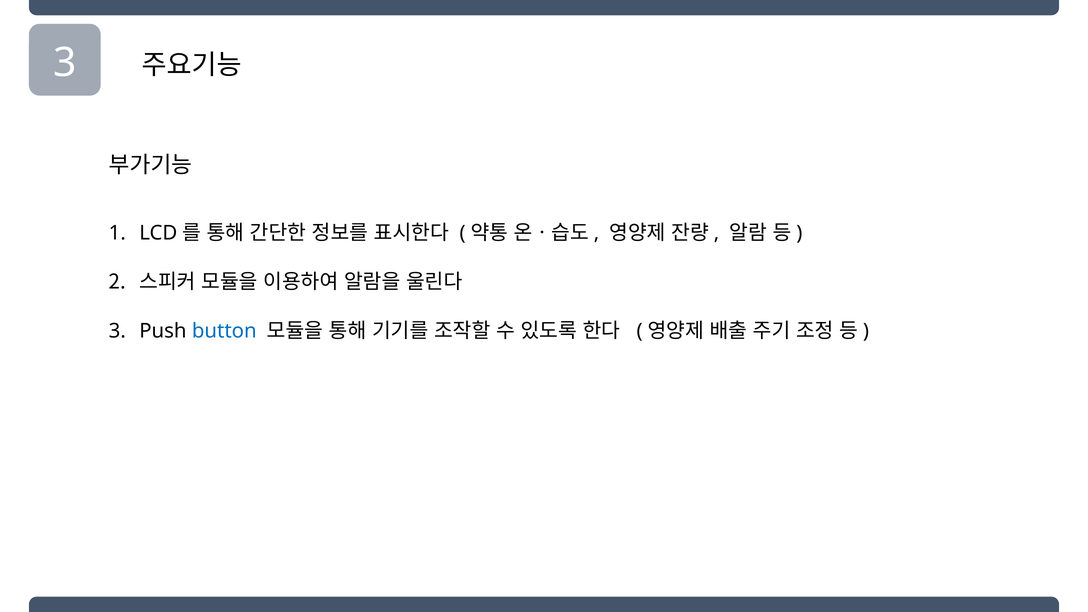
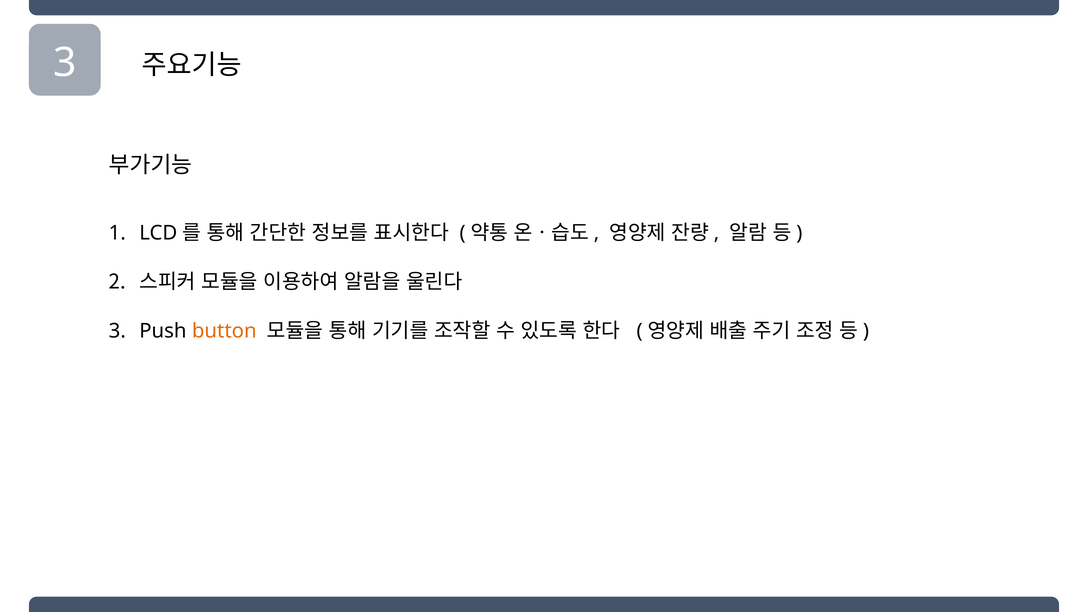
button colour: blue -> orange (224, 331)
